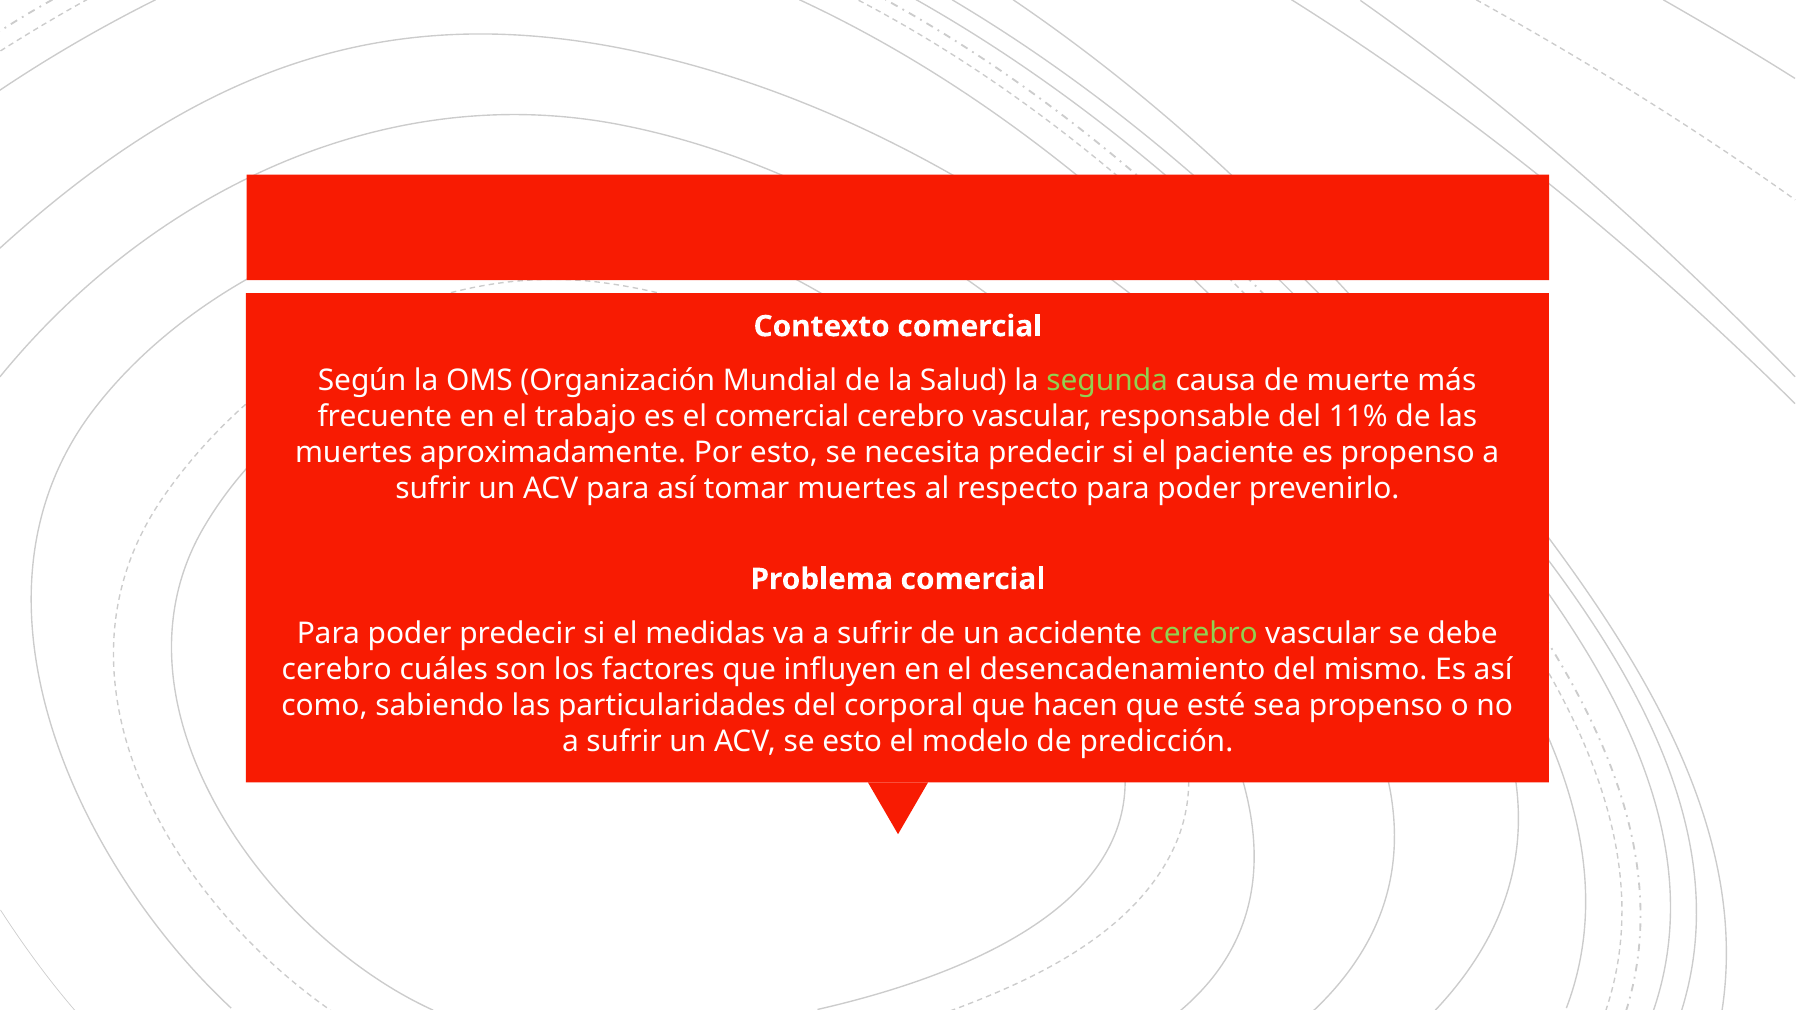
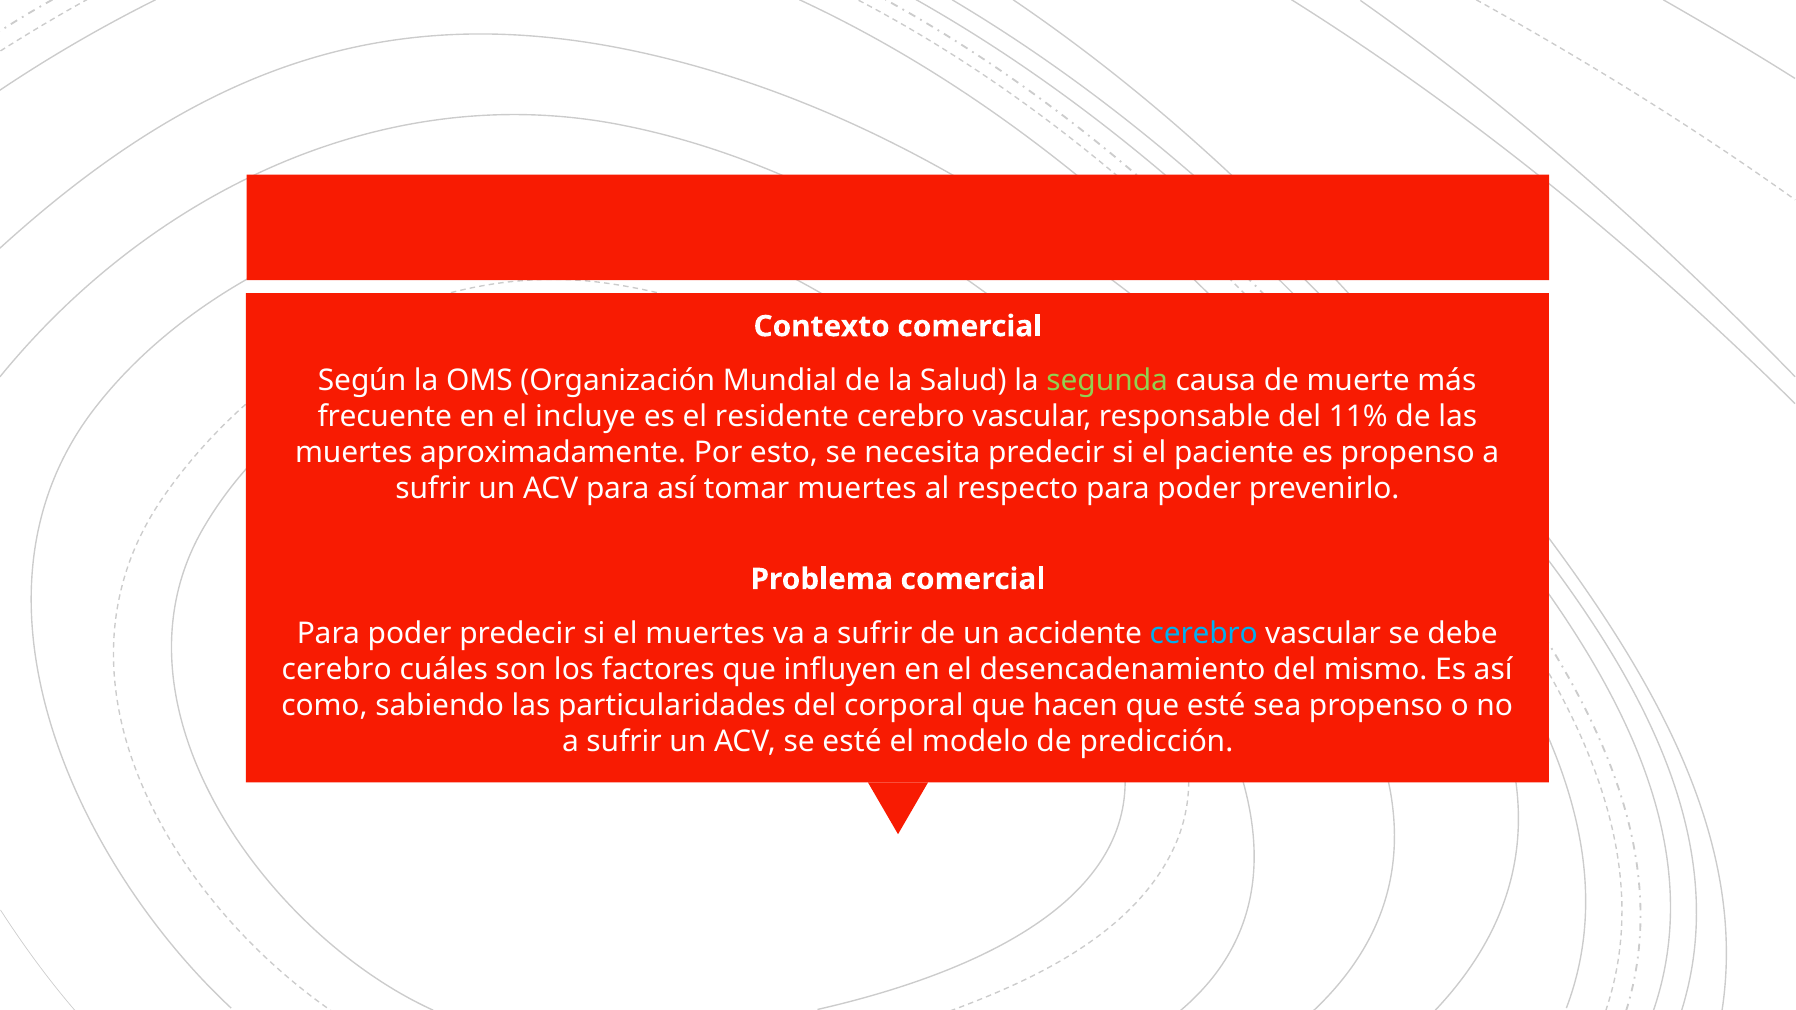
trabajo: trabajo -> incluye (585, 417)
el comercial: comercial -> residente (782, 417)
el medidas: medidas -> muertes (705, 634)
cerebro colour: light green -> light blue (1204, 634)
se esto: esto -> esté (852, 742)
